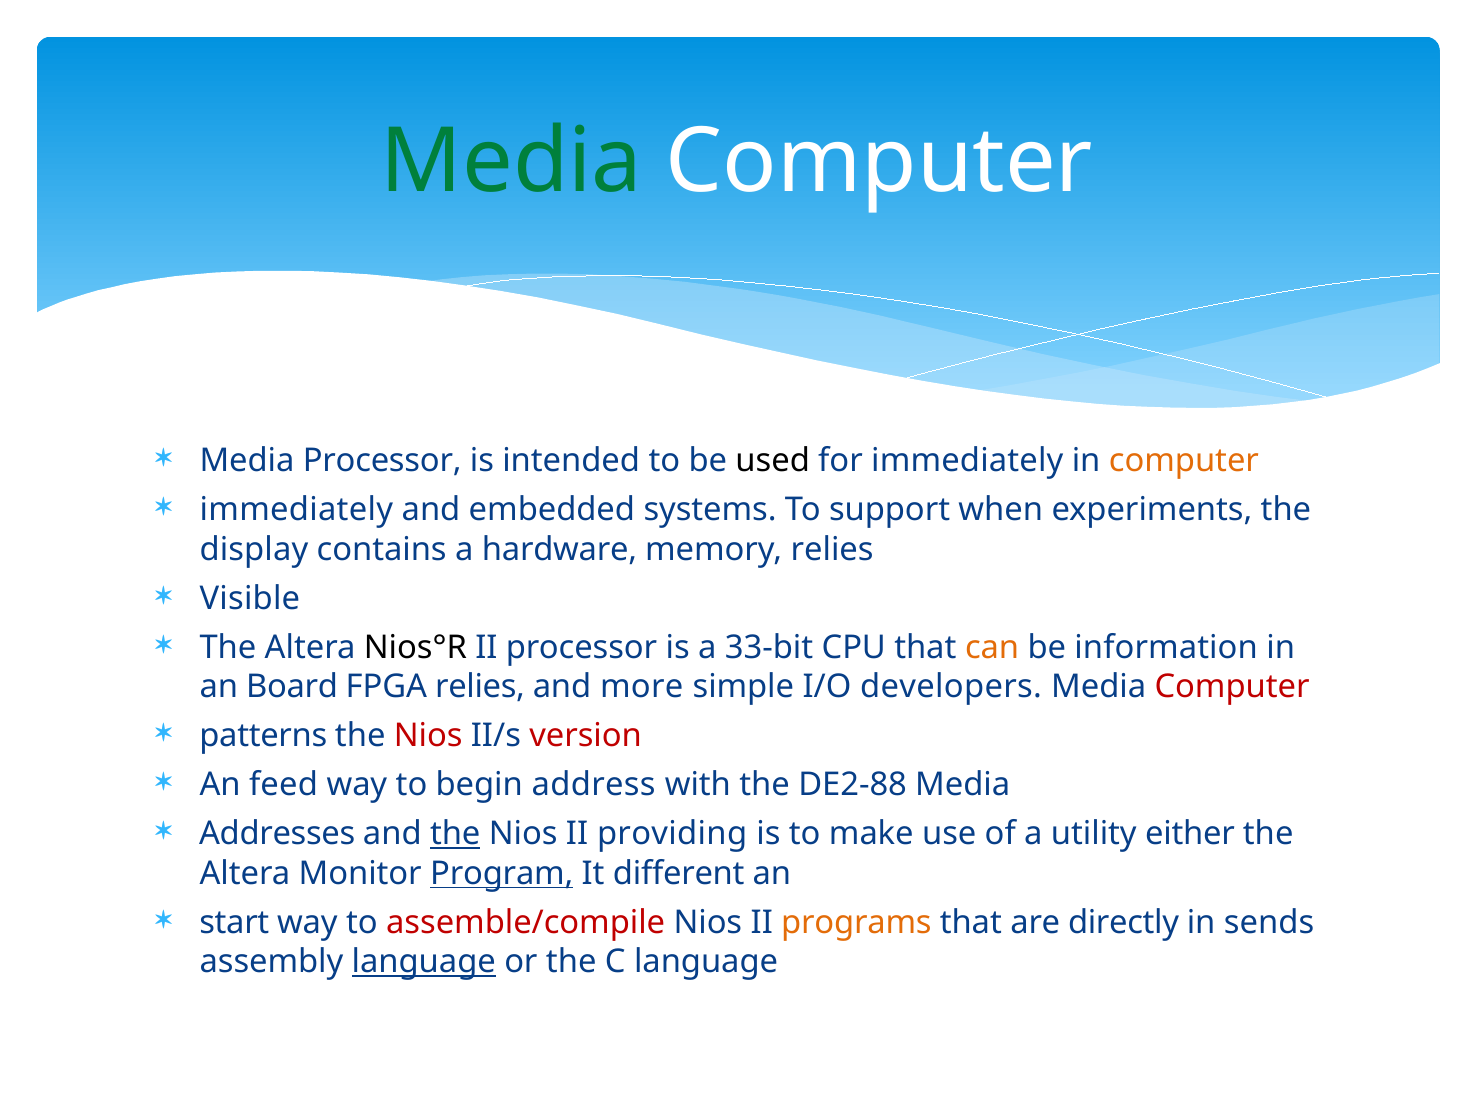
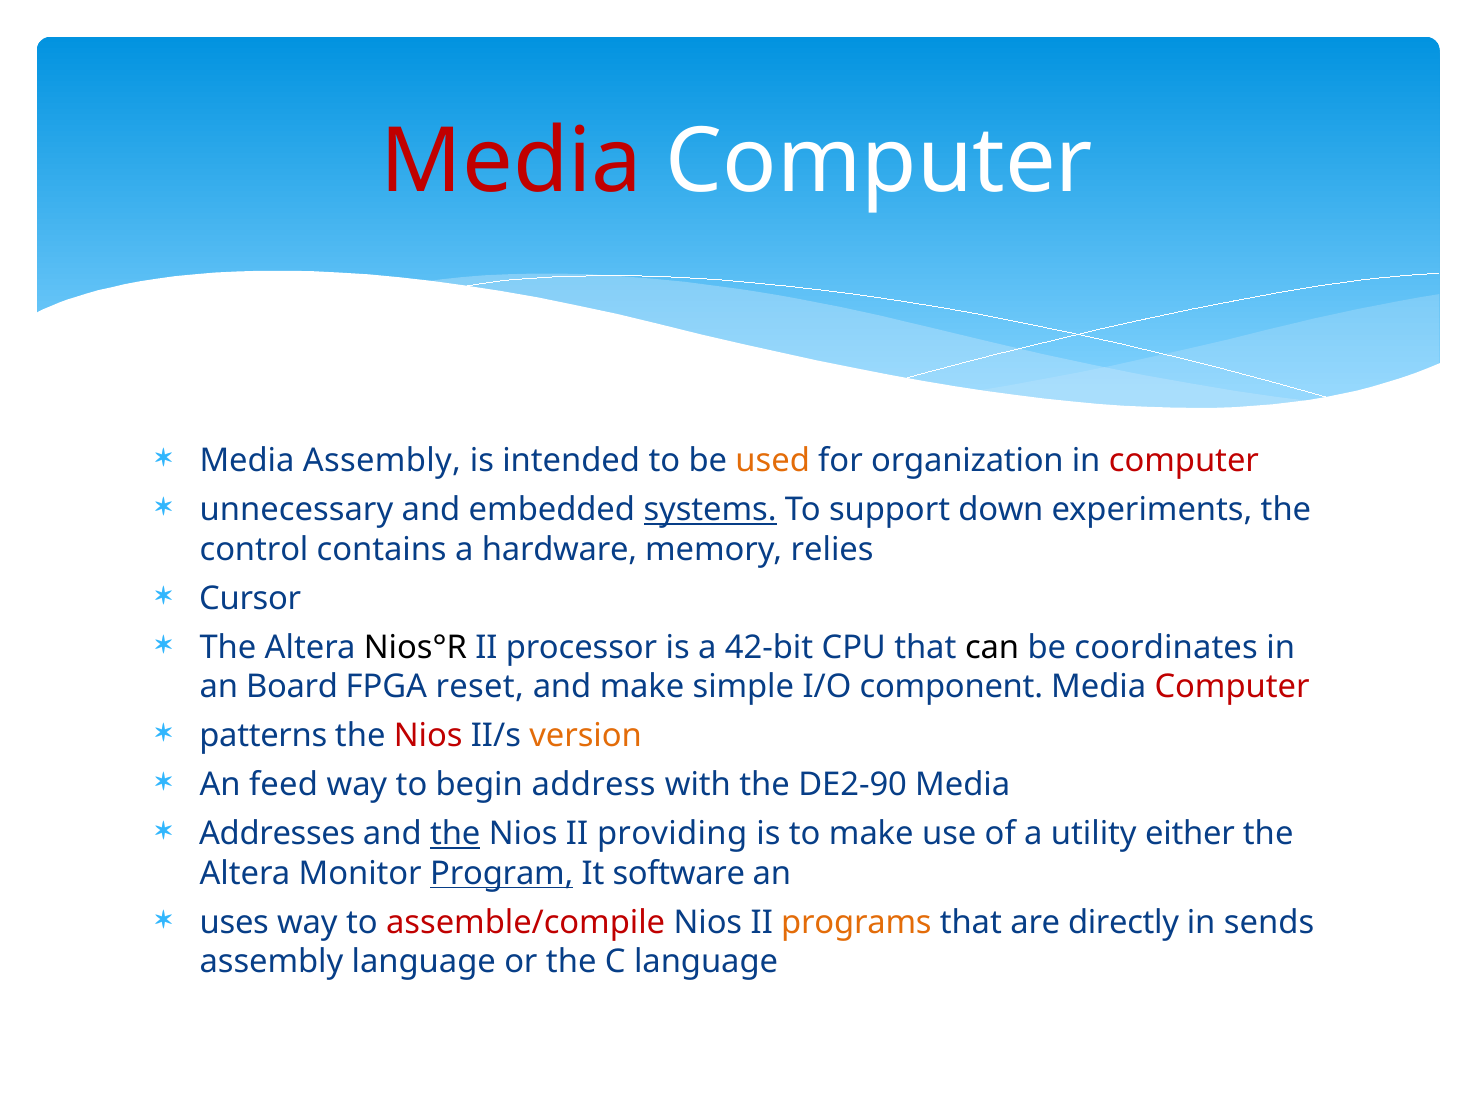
Media colour: green -> red (512, 162)
Media Processor: Processor -> Assembly (382, 461)
used colour: black -> orange (773, 461)
for immediately: immediately -> organization (967, 461)
computer colour: orange -> red (1184, 461)
immediately: immediately -> unnecessary (296, 510)
systems underline: none -> present (710, 510)
when: when -> down (1001, 510)
display: display -> control (254, 549)
Visible: Visible -> Cursor (250, 598)
33-bit: 33-bit -> 42-bit (769, 648)
can colour: orange -> black (992, 648)
information: information -> coordinates (1166, 648)
FPGA relies: relies -> reset (480, 687)
and more: more -> make (642, 687)
developers: developers -> component (951, 687)
version colour: red -> orange (586, 736)
DE2-88: DE2-88 -> DE2-90 (853, 785)
different: different -> software (679, 874)
start: start -> uses (234, 923)
language underline: present -> none (424, 962)
